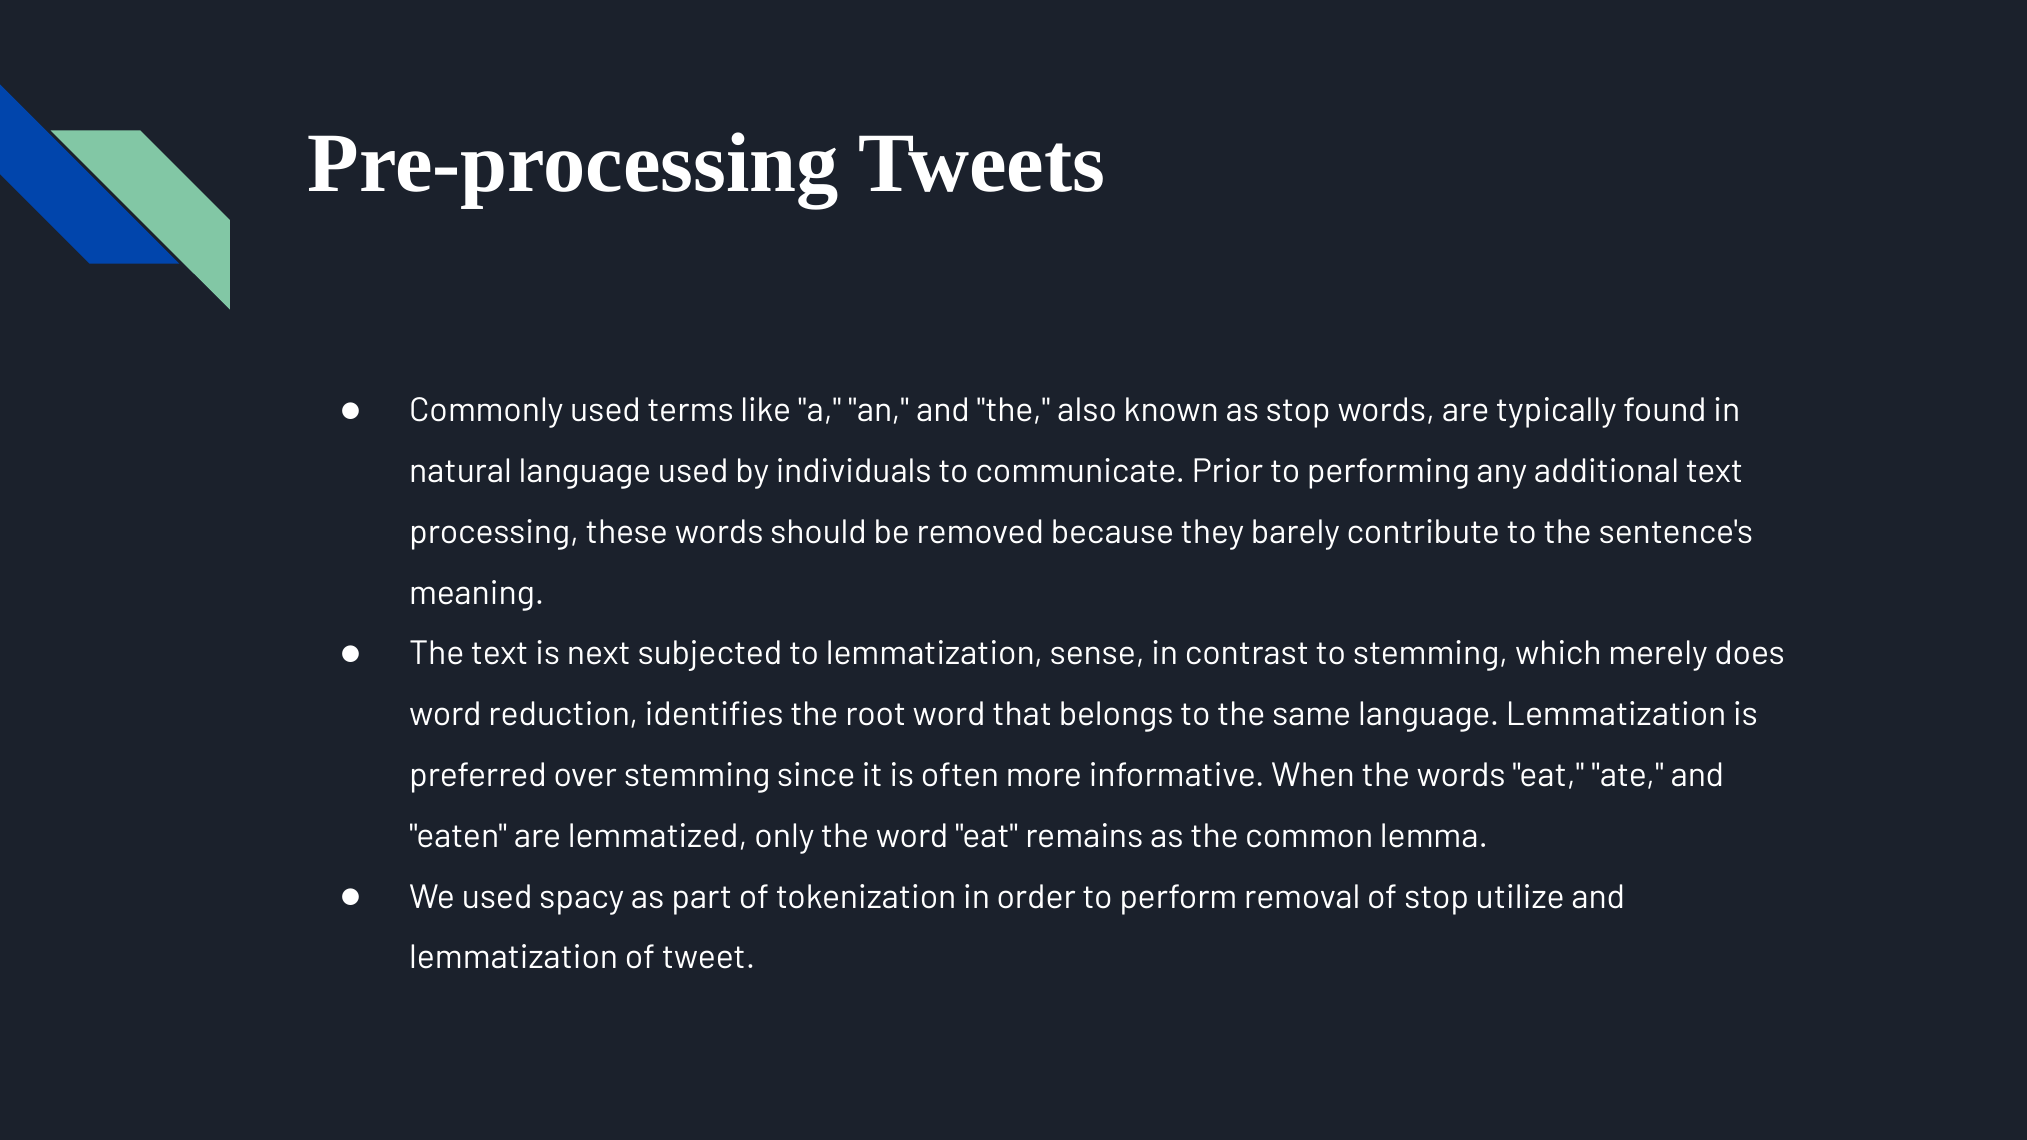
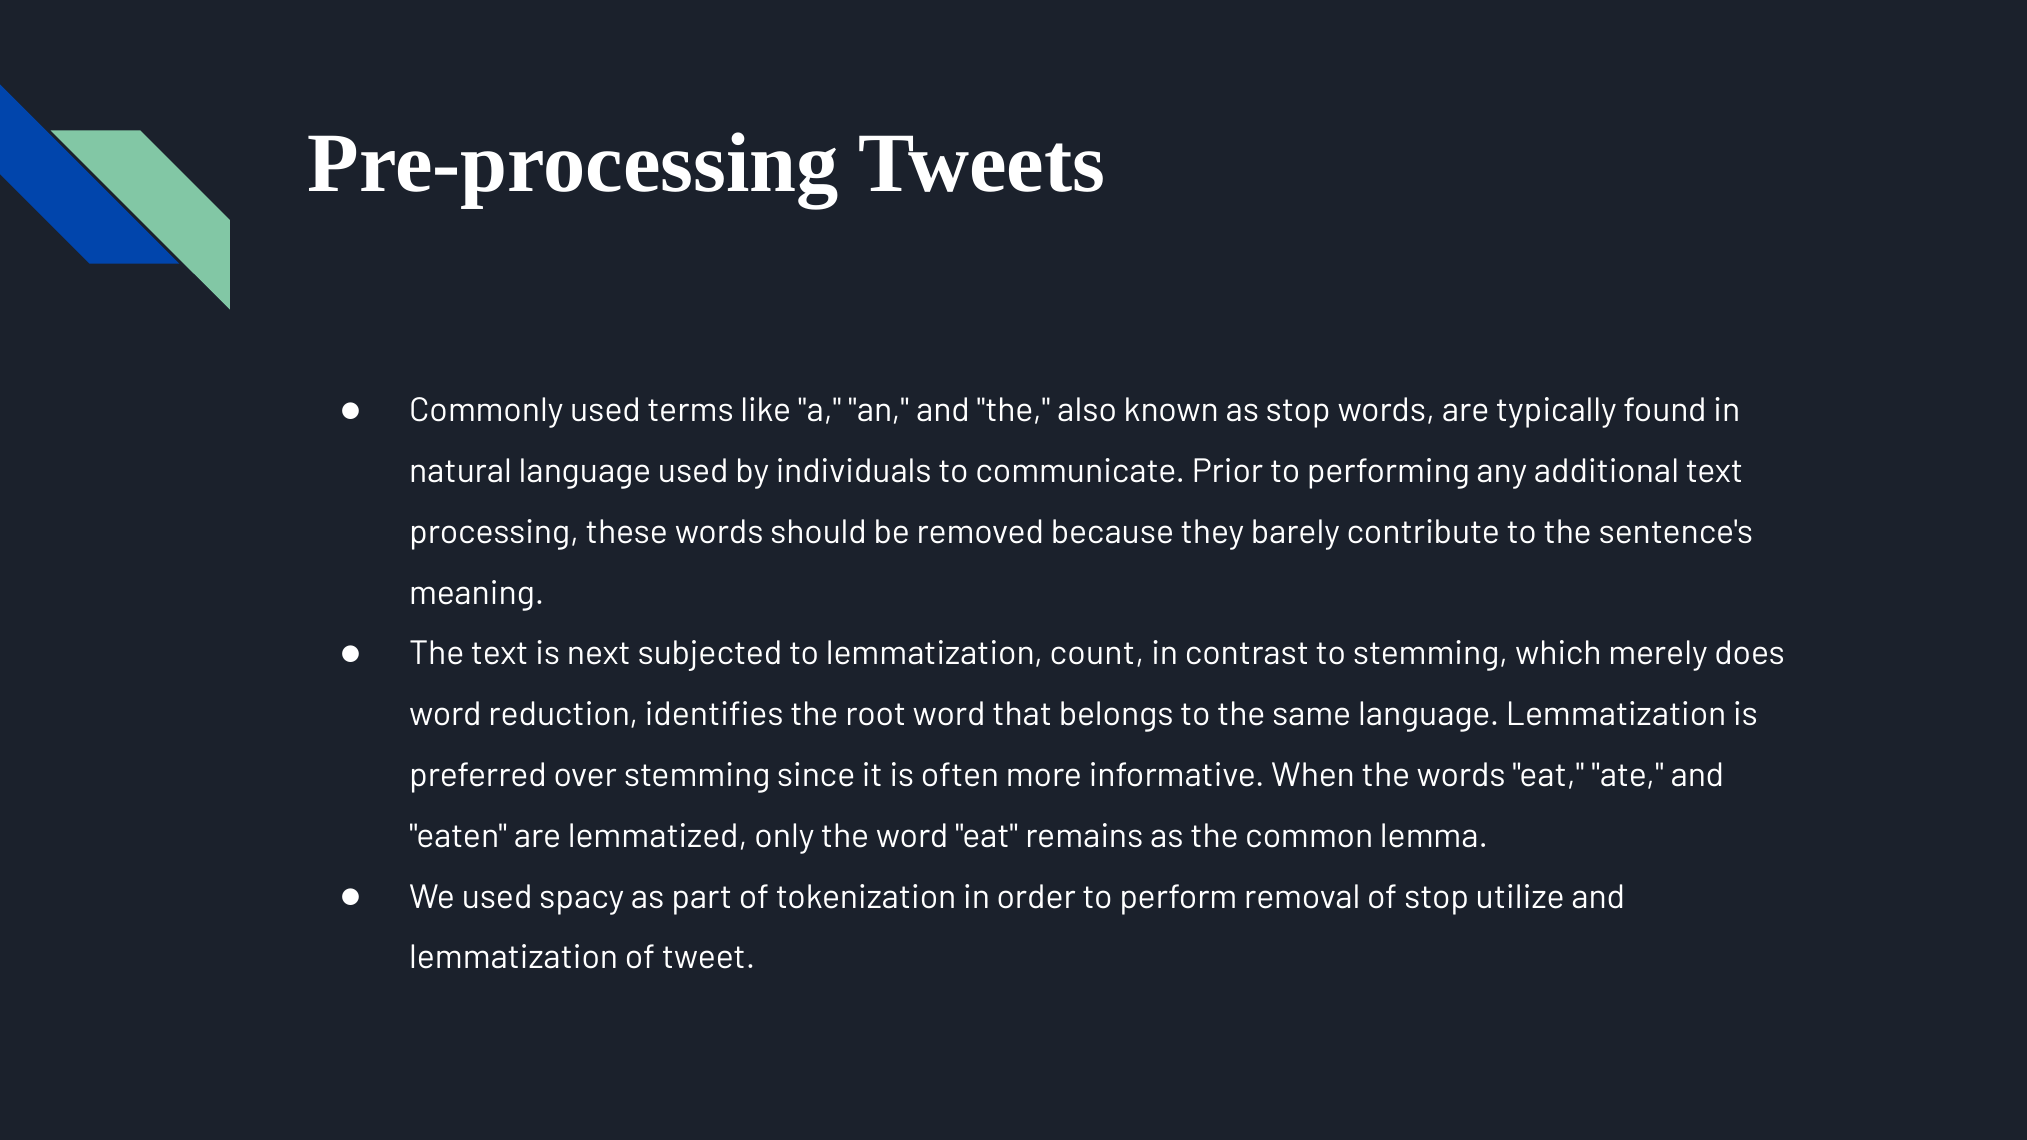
sense: sense -> count (1097, 654)
